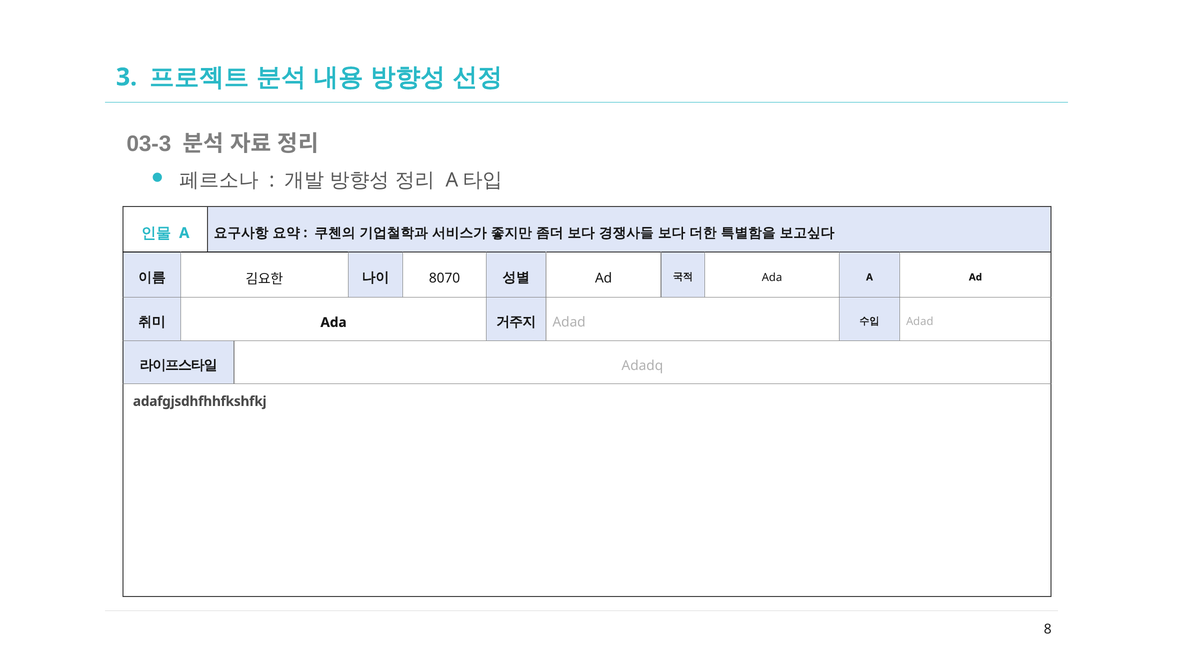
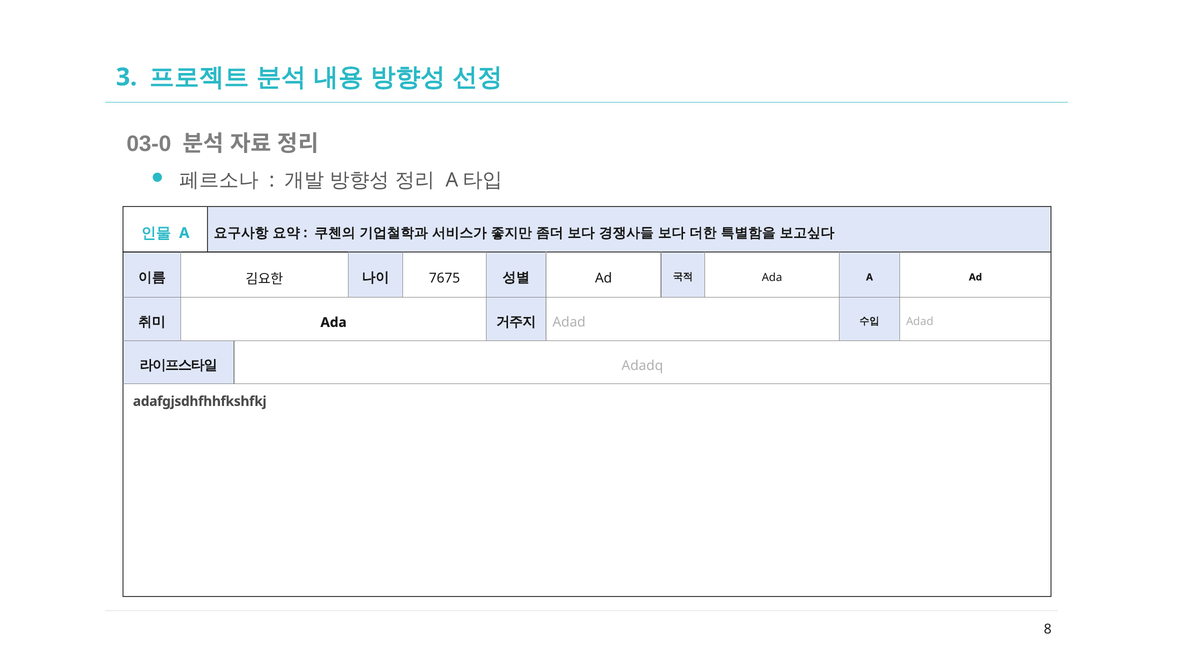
03-3: 03-3 -> 03-0 (149, 144)
8070: 8070 -> 7675 (445, 278)
